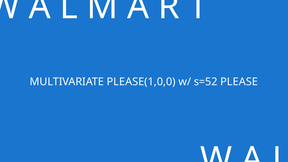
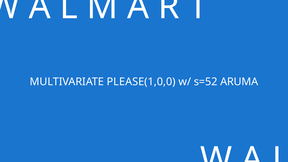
PLEASE: PLEASE -> ARUMA (239, 82)
